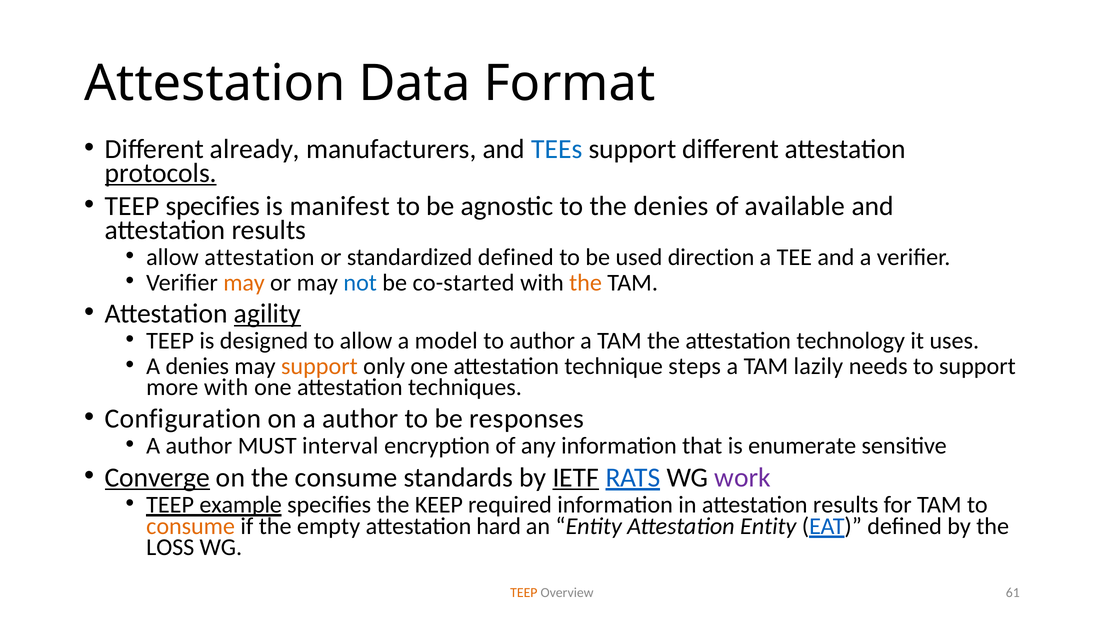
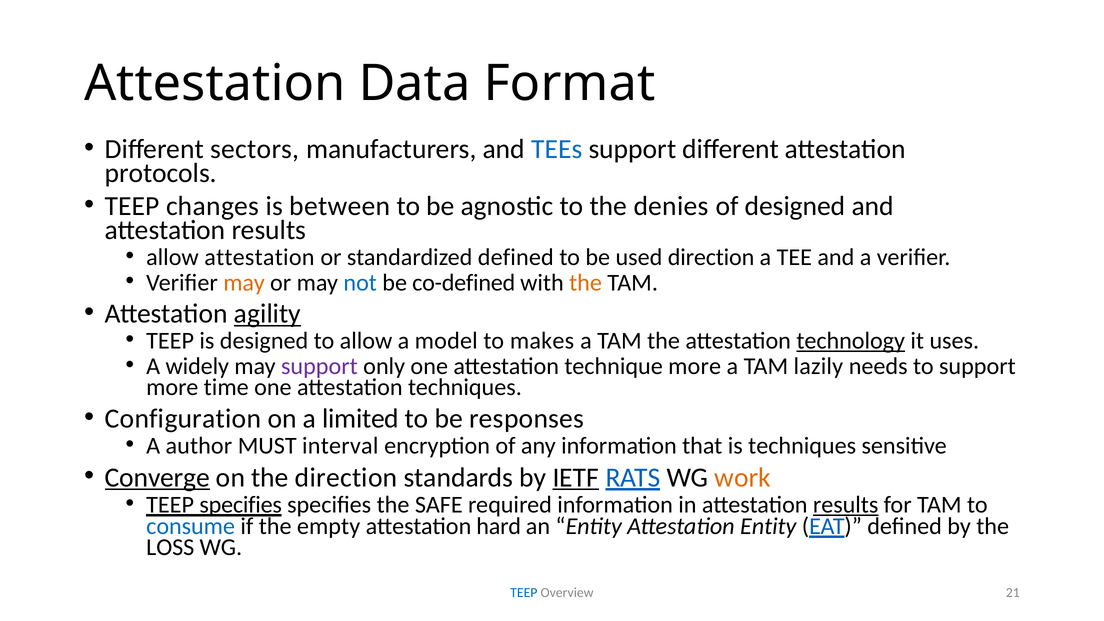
already: already -> sectors (255, 149)
protocols underline: present -> none (161, 173)
TEEP specifies: specifies -> changes (213, 206)
manifest: manifest -> between (340, 206)
of available: available -> designed (795, 206)
co-started: co-started -> co-defined (464, 283)
to author: author -> makes (542, 341)
technology underline: none -> present (851, 341)
A denies: denies -> widely (197, 366)
support colour: orange -> purple (319, 366)
technique steps: steps -> more (695, 366)
more with: with -> time (226, 387)
on a author: author -> limited (361, 419)
is enumerate: enumerate -> techniques (802, 446)
the consume: consume -> direction (346, 477)
work colour: purple -> orange (742, 477)
TEEP example: example -> specifies (241, 505)
KEEP: KEEP -> SAFE (439, 505)
results underline: none -> present (846, 505)
consume colour: orange -> blue (191, 526)
TEEP colour: orange -> blue (524, 593)
61: 61 -> 21 (1013, 593)
